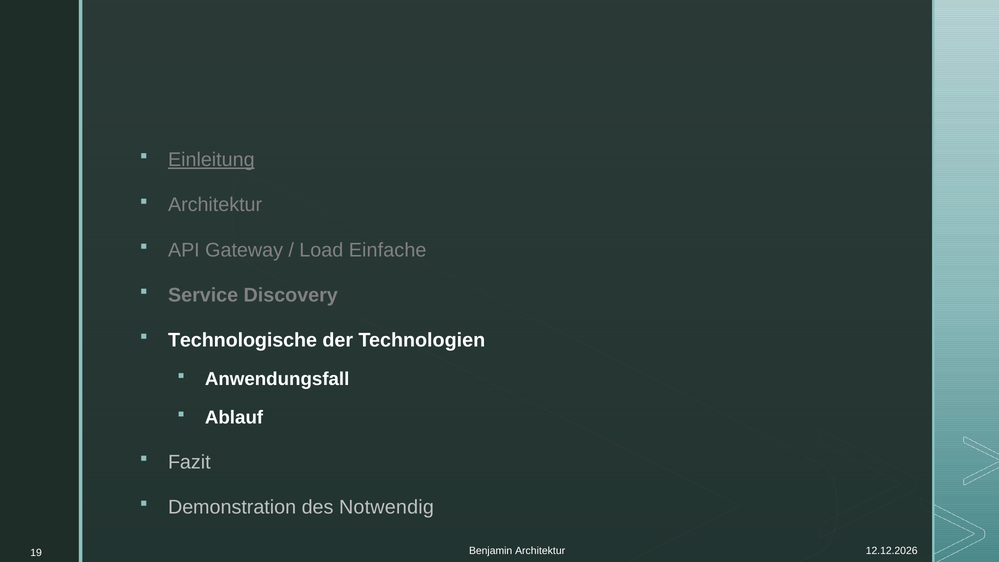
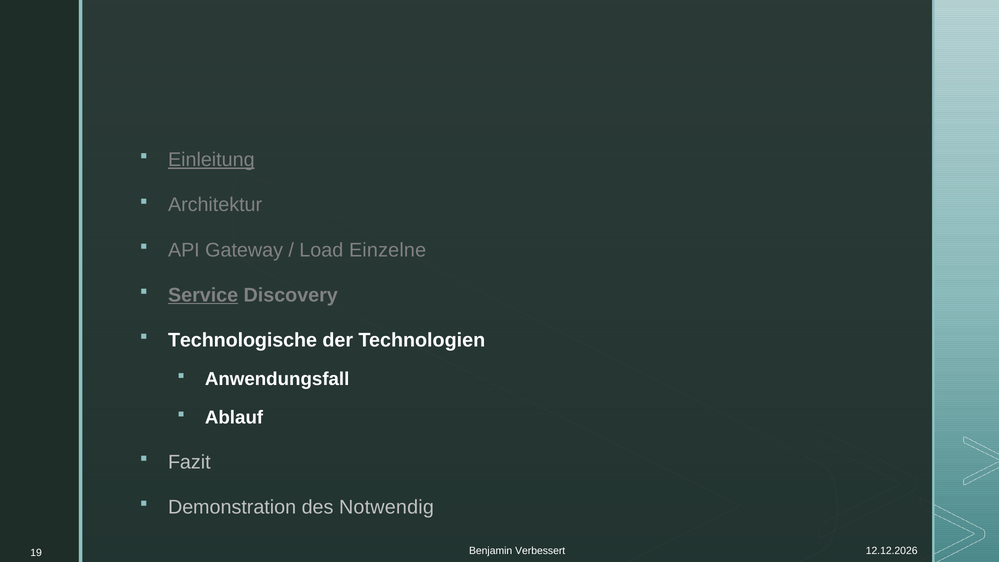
Einfache: Einfache -> Einzelne (388, 250)
Service underline: none -> present (203, 295)
Benjamin Architektur: Architektur -> Verbessert (540, 551)
